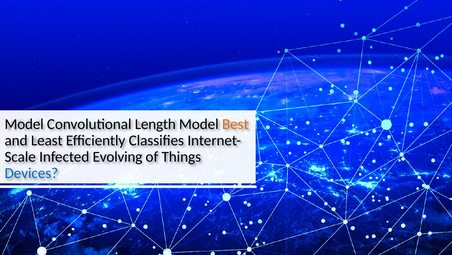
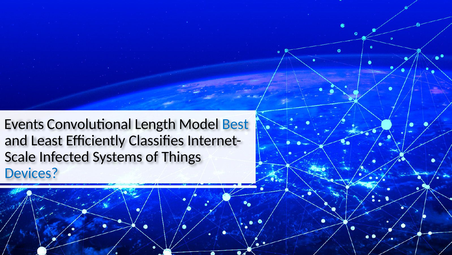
Model: Model -> Events (24, 124)
Best colour: orange -> blue (235, 124)
Evolving: Evolving -> Systems (117, 156)
